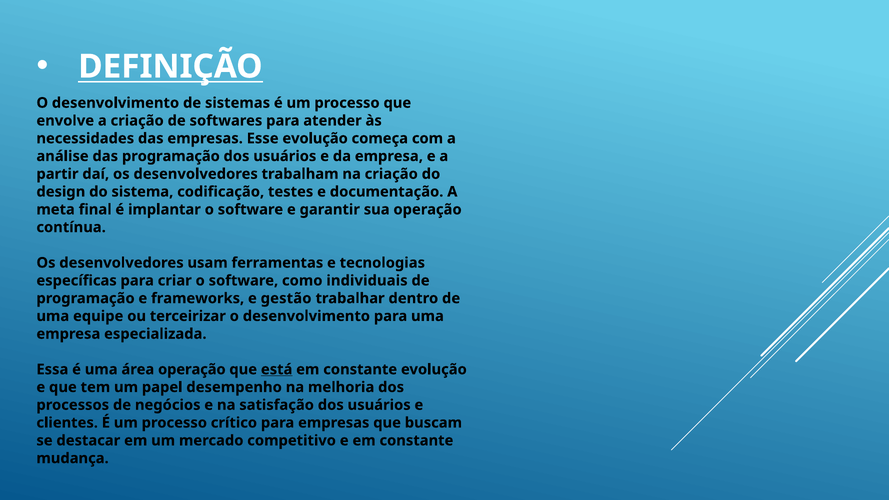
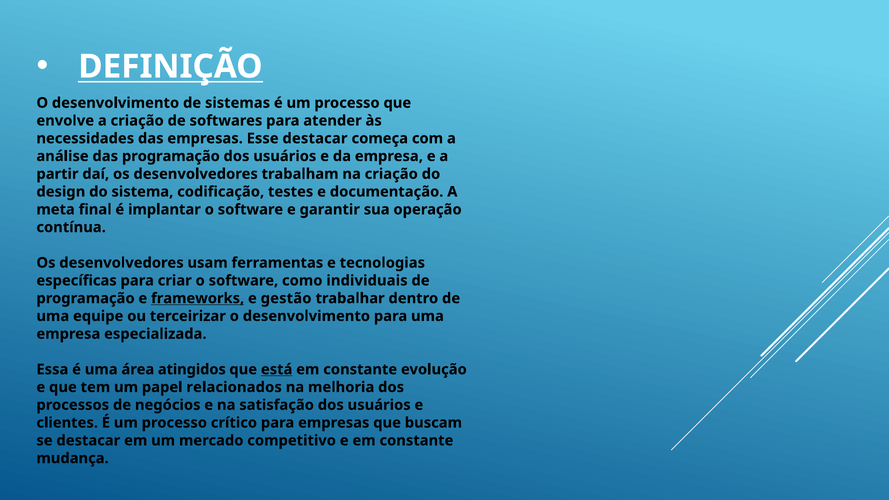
Esse evolução: evolução -> destacar (315, 138)
frameworks underline: none -> present (198, 298)
área operação: operação -> atingidos (192, 369)
desempenho: desempenho -> relacionados (234, 387)
